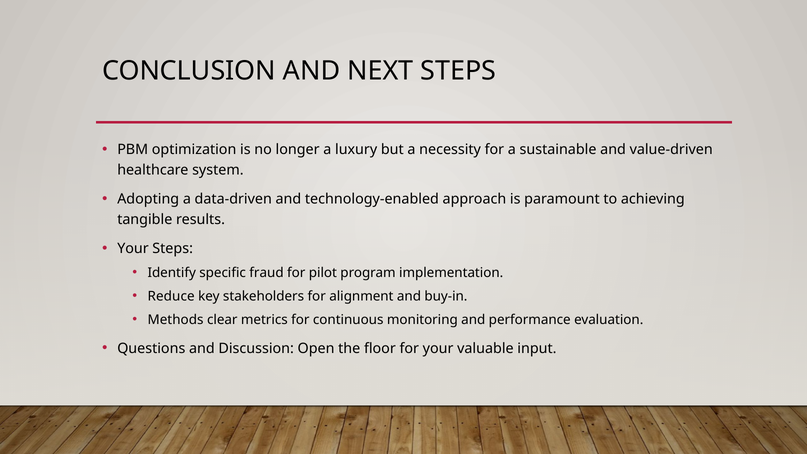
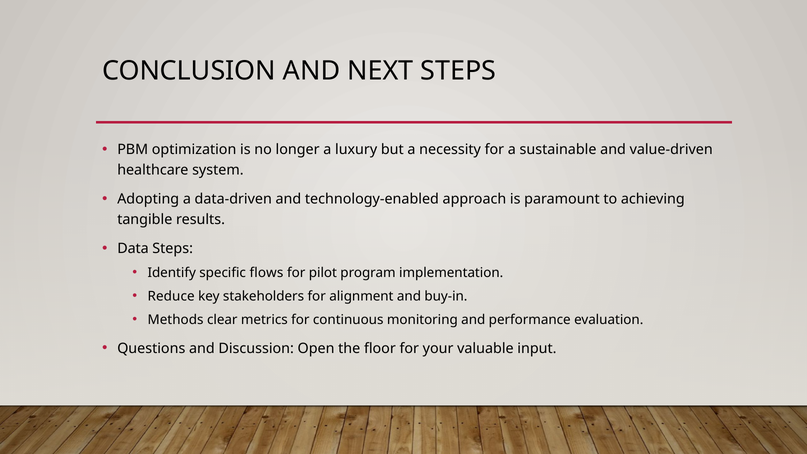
Your: Your -> Data (133, 249)
fraud: fraud -> flows (266, 273)
